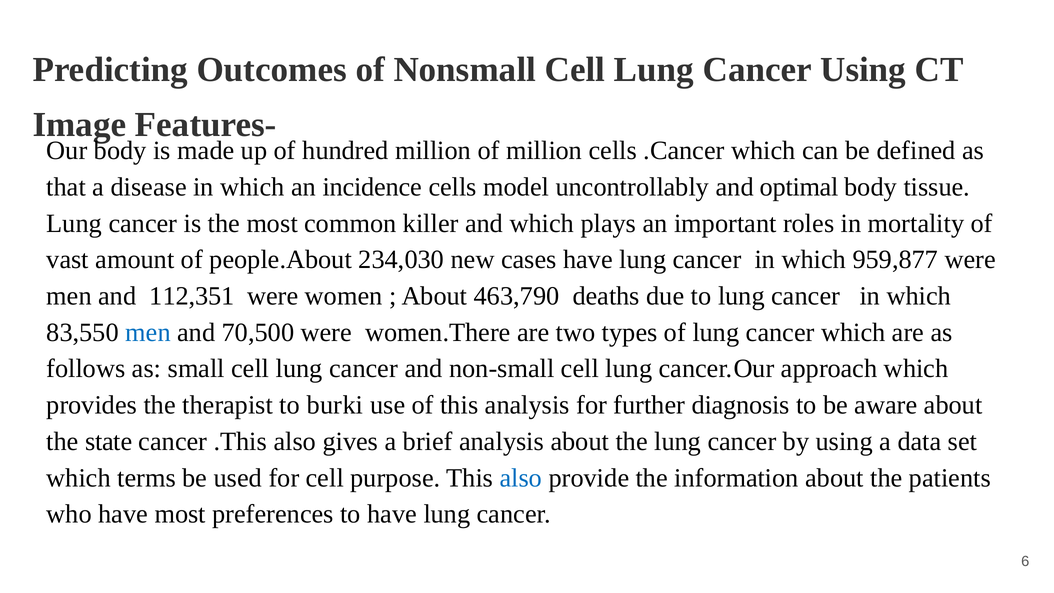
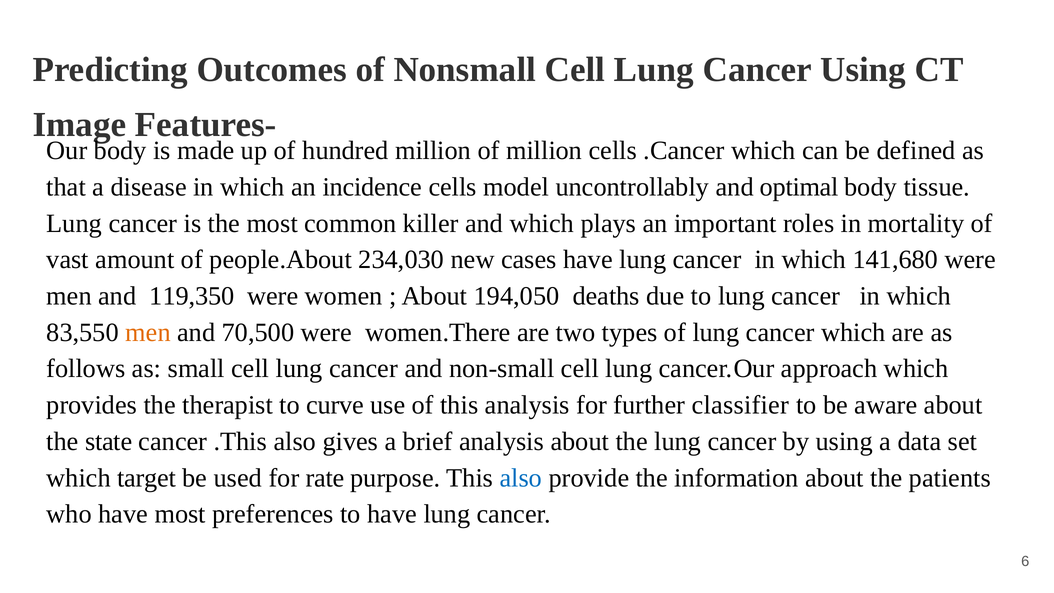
959,877: 959,877 -> 141,680 (895, 260)
112,351: 112,351 -> 119,350 (192, 296)
463,790: 463,790 -> 194,050 (517, 296)
men colour: blue -> orange (148, 332)
burki: burki -> curve (335, 405)
diagnosis: diagnosis -> classifier (740, 405)
terms: terms -> target (147, 478)
for cell: cell -> rate (325, 478)
